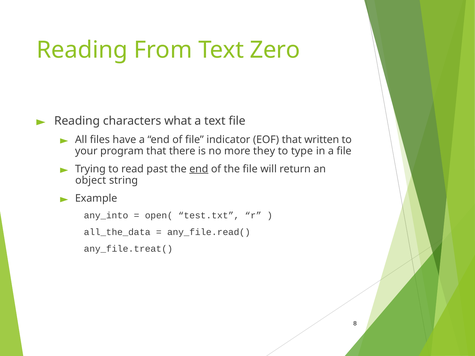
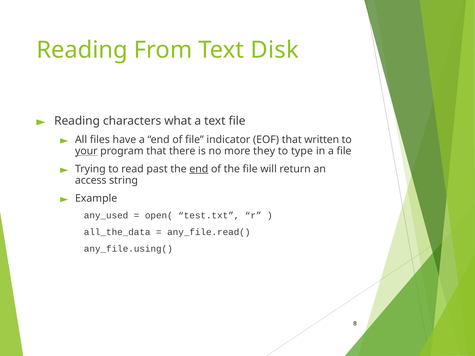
Zero: Zero -> Disk (275, 50)
your underline: none -> present (86, 151)
object: object -> access (91, 180)
any_into: any_into -> any_used (106, 216)
any_file.treat(: any_file.treat( -> any_file.using( (128, 249)
